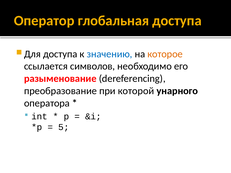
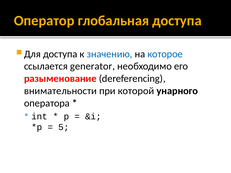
которое colour: orange -> blue (165, 54)
символов: символов -> generator (93, 66)
преобразование: преобразование -> внимательности (60, 91)
